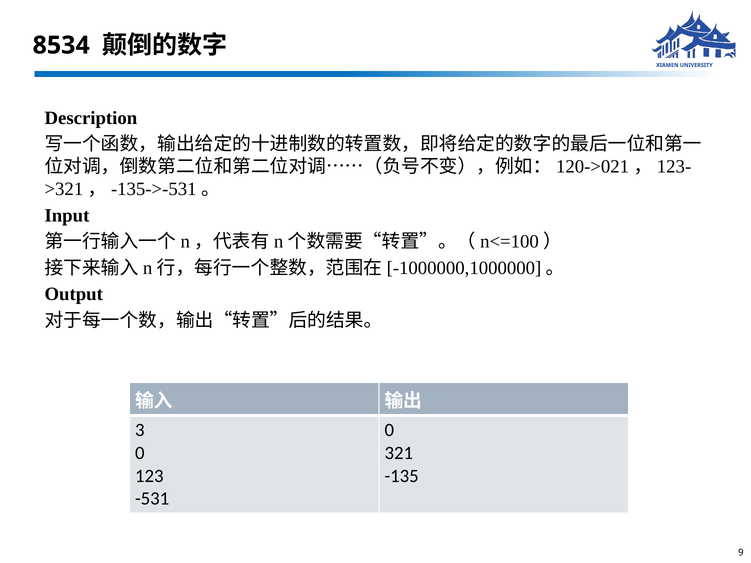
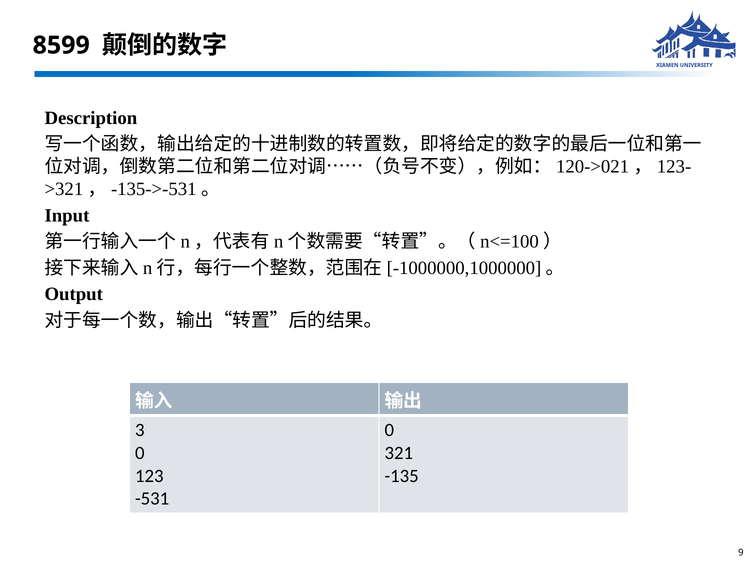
8534: 8534 -> 8599 (61, 45)
